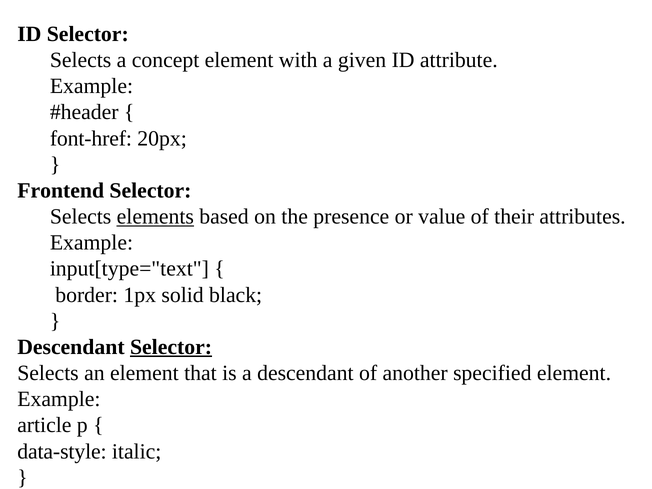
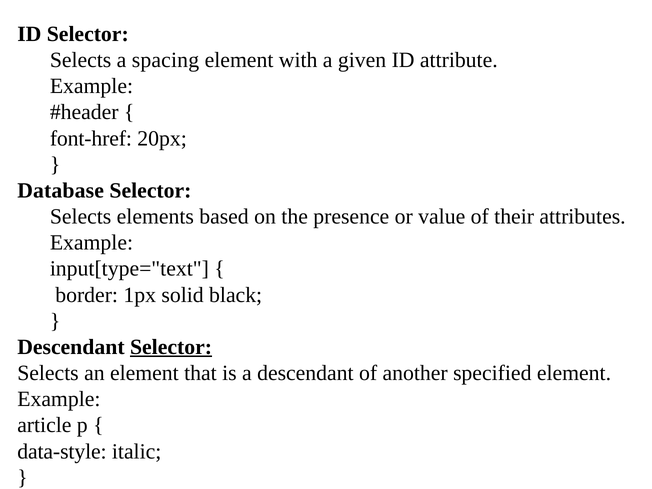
concept: concept -> spacing (165, 60)
Frontend: Frontend -> Database (61, 191)
elements underline: present -> none (155, 217)
